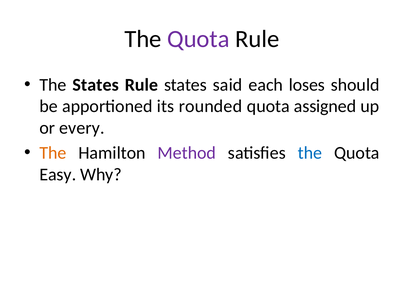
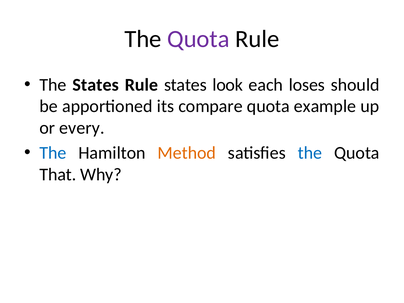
said: said -> look (228, 85)
rounded: rounded -> compare (211, 106)
assigned: assigned -> example (325, 106)
The colour: orange -> blue (53, 153)
Method colour: purple -> orange (187, 153)
Easy: Easy -> That (58, 175)
